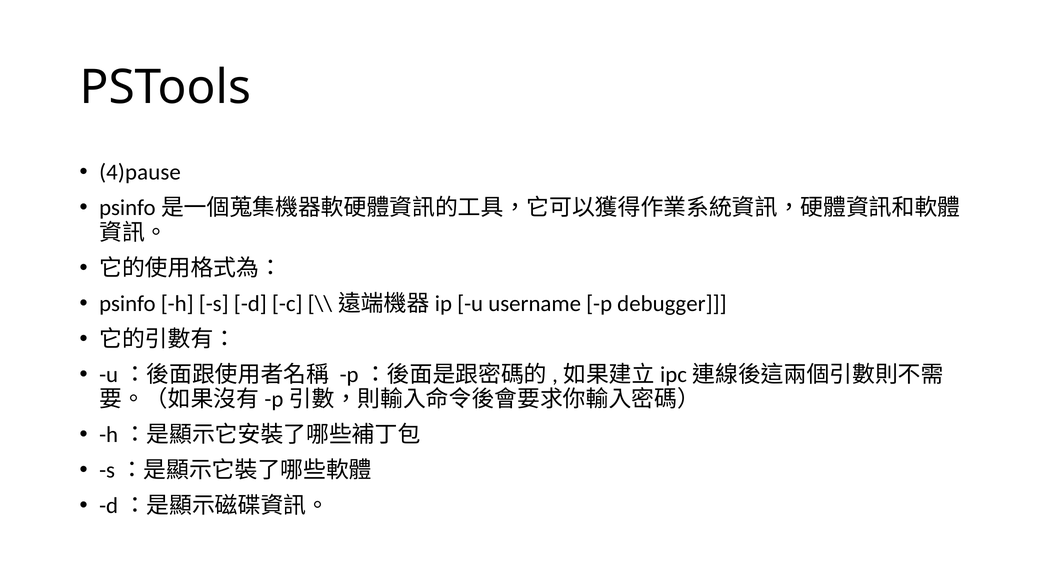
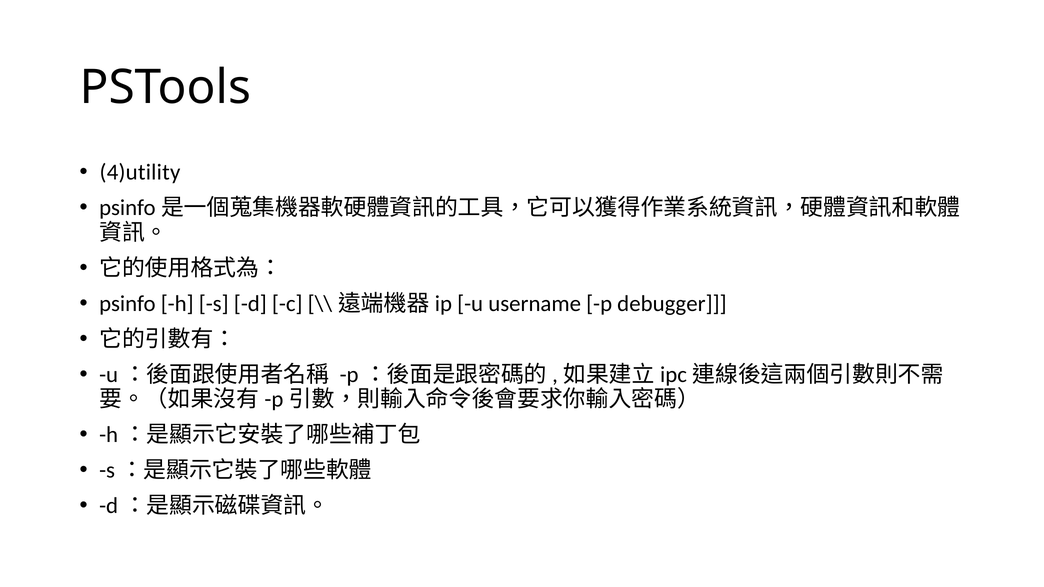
4)pause: 4)pause -> 4)utility (140, 172)
